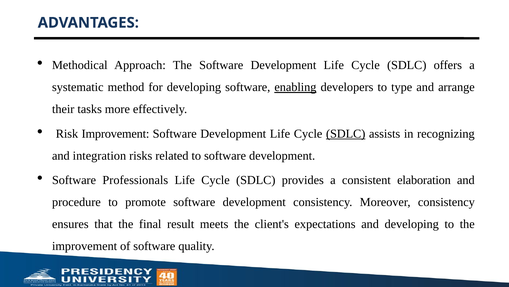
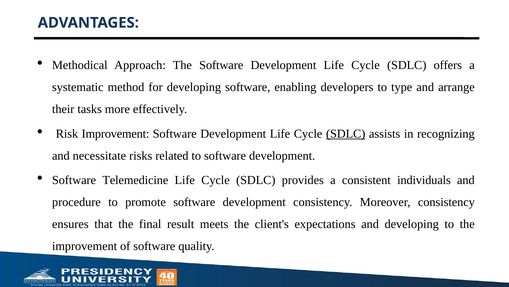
enabling underline: present -> none (295, 87)
integration: integration -> necessitate (99, 155)
Professionals: Professionals -> Telemedicine (135, 180)
elaboration: elaboration -> individuals (424, 180)
